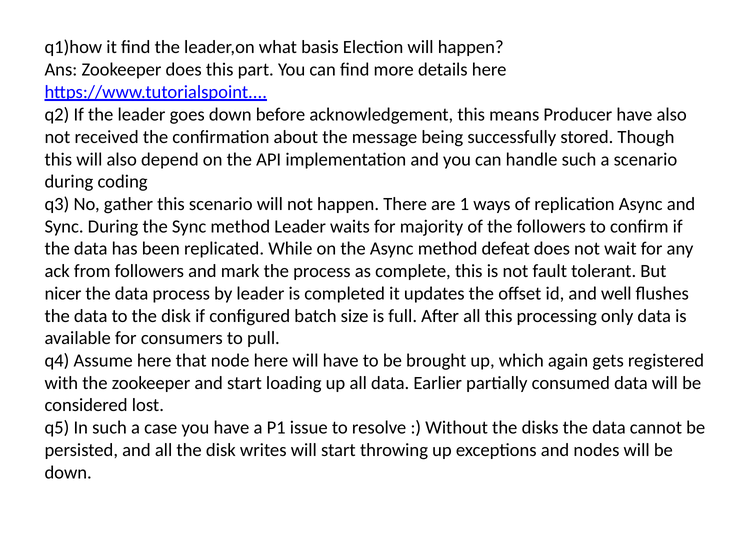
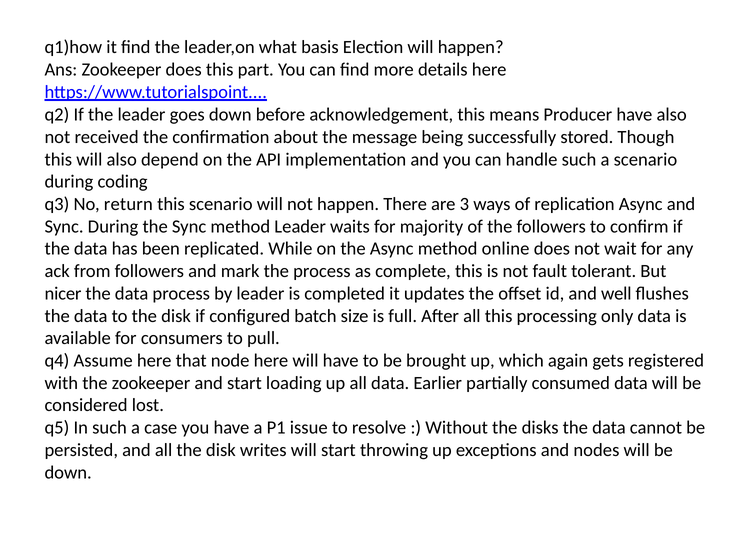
gather: gather -> return (128, 204)
1: 1 -> 3 (464, 204)
defeat: defeat -> online (506, 249)
